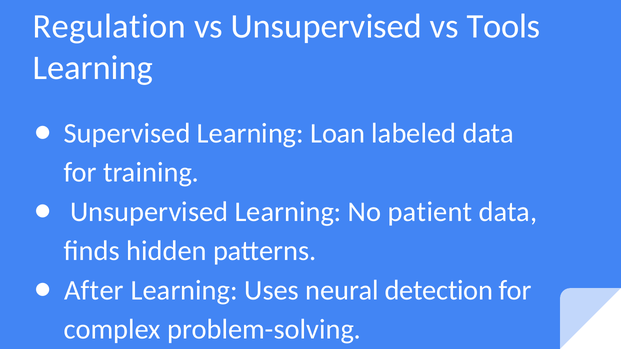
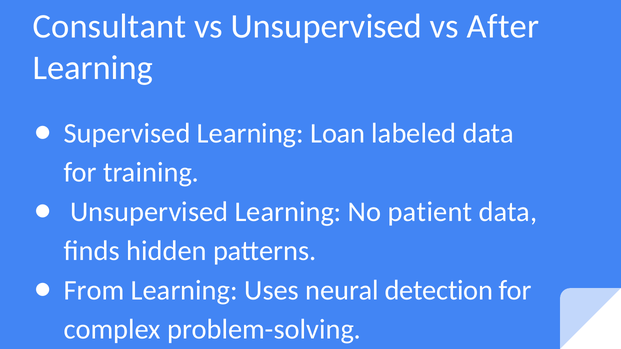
Regulation: Regulation -> Consultant (109, 27)
Tools: Tools -> After (503, 27)
After: After -> From (94, 290)
